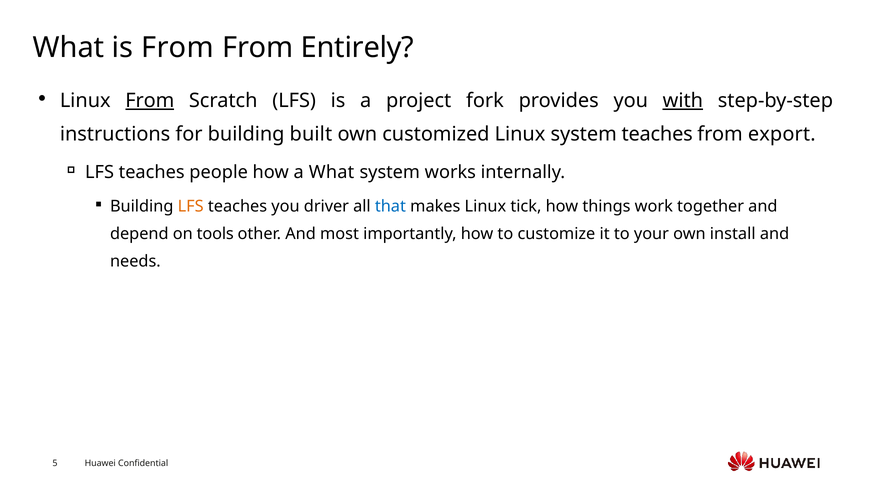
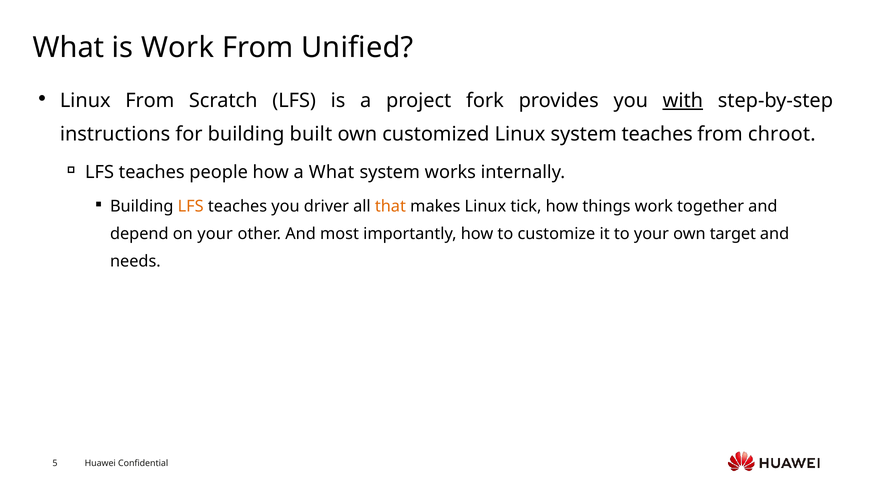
is From: From -> Work (178, 47)
Entirely: Entirely -> Unified (357, 47)
From underline: present -> none (150, 101)
export: export -> chroot (782, 134)
that colour: blue -> orange (390, 206)
on tools: tools -> your (215, 234)
install: install -> target (733, 234)
